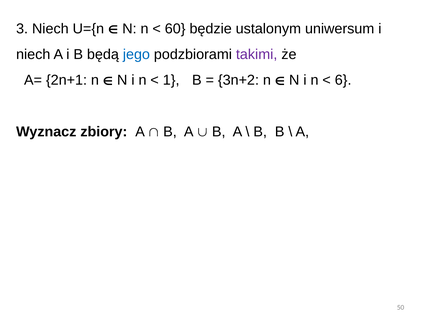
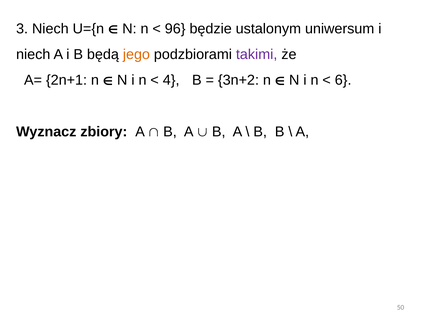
60: 60 -> 96 (175, 29)
jego colour: blue -> orange (136, 55)
1: 1 -> 4 (171, 80)
